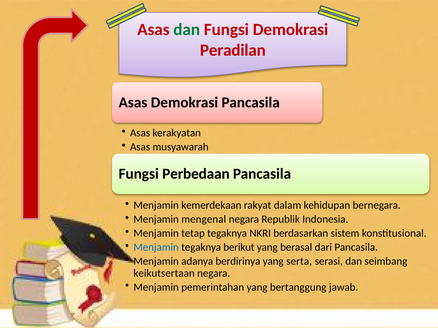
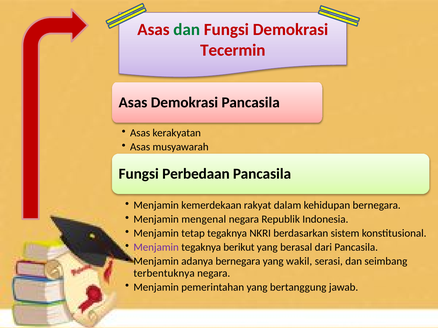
Peradilan: Peradilan -> Tecermin (233, 50)
Menjamin colour: blue -> purple (156, 248)
adanya berdirinya: berdirinya -> bernegara (238, 262)
serta: serta -> wakil (299, 262)
keikutsertaan: keikutsertaan -> terbentuknya (164, 274)
